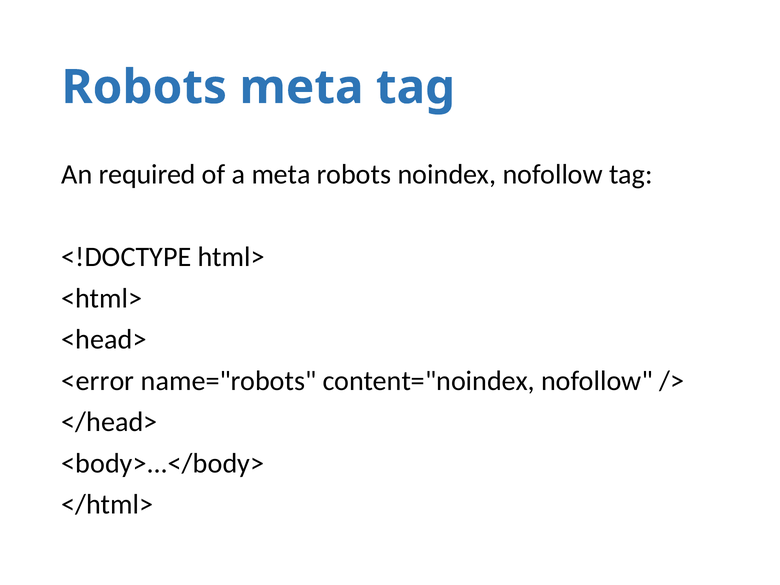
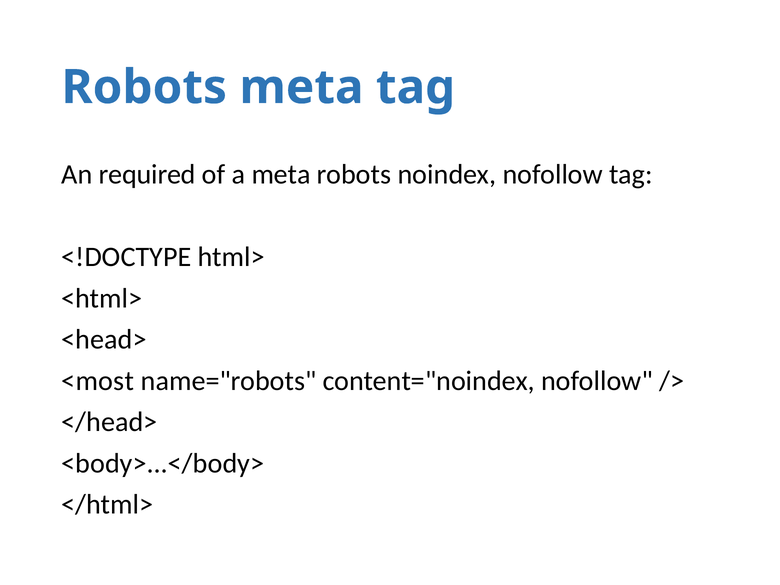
<error: <error -> <most (98, 381)
